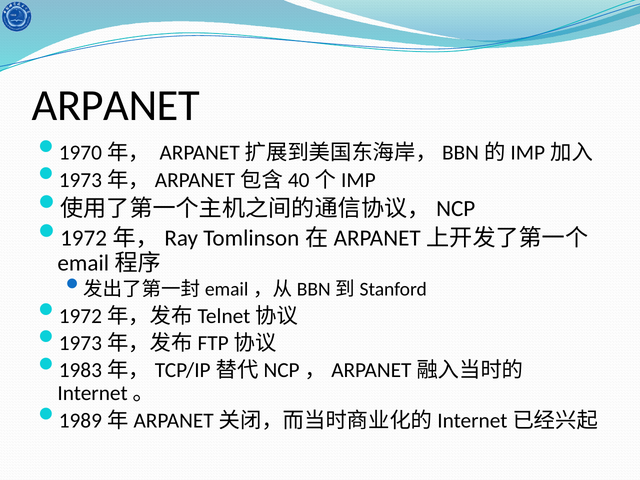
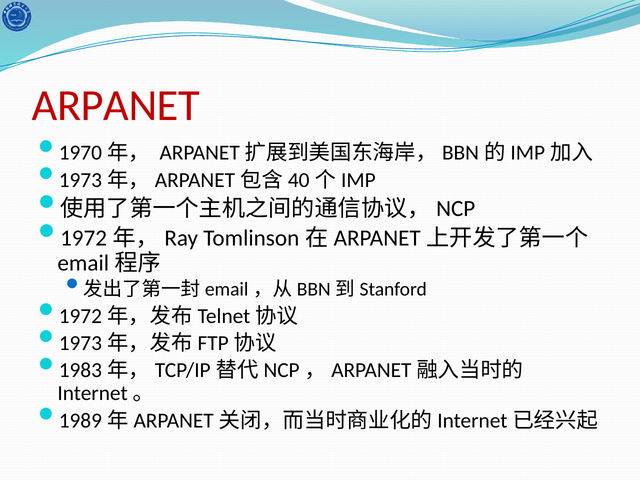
ARPANET colour: black -> red (116, 106)
